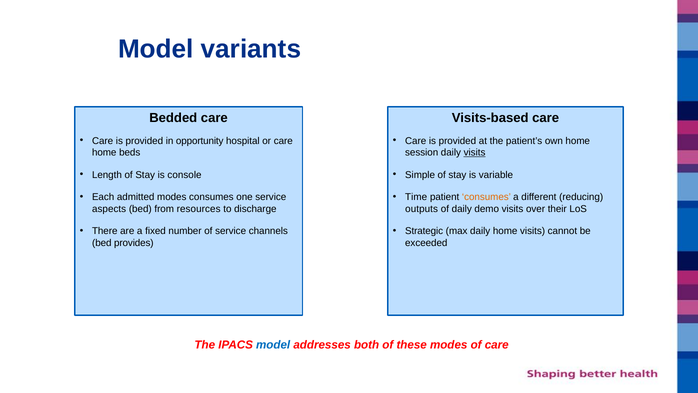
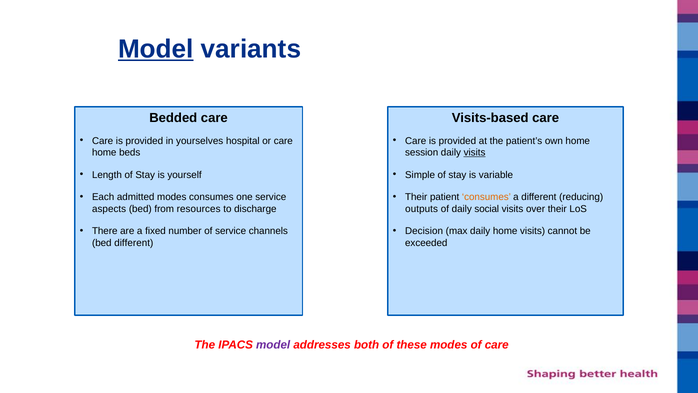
Model underline: none -> present (156, 49)
opportunity: opportunity -> yourselves (200, 141)
console: console -> yourself (185, 175)
Time: Time -> Their (416, 197)
demo: demo -> social (487, 209)
Strategic: Strategic -> Decision (424, 231)
bed provides: provides -> different (134, 243)
model colour: blue -> purple (273, 345)
